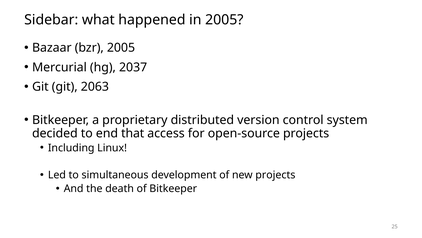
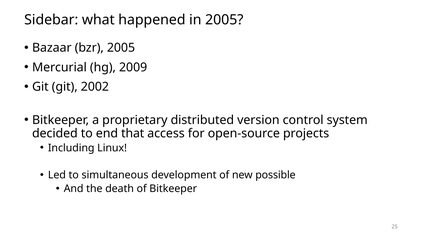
2037: 2037 -> 2009 (133, 67)
2063: 2063 -> 2002 (95, 87)
new projects: projects -> possible (275, 175)
